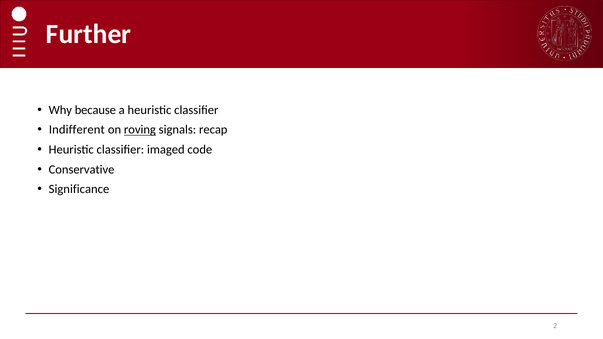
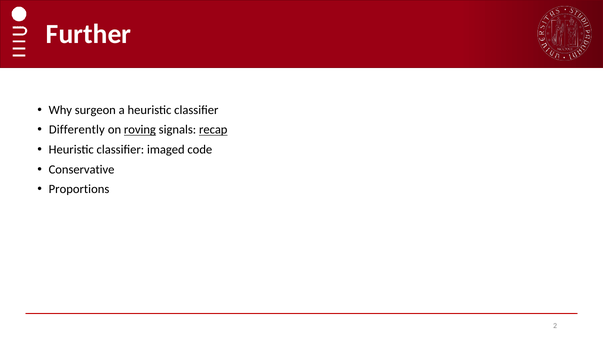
because: because -> surgeon (95, 110)
Indifferent: Indifferent -> Differently (77, 130)
recap underline: none -> present (213, 130)
Significance: Significance -> Proportions (79, 189)
